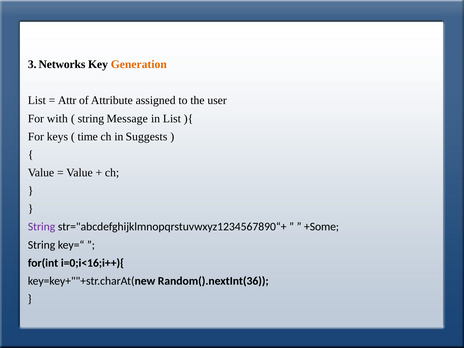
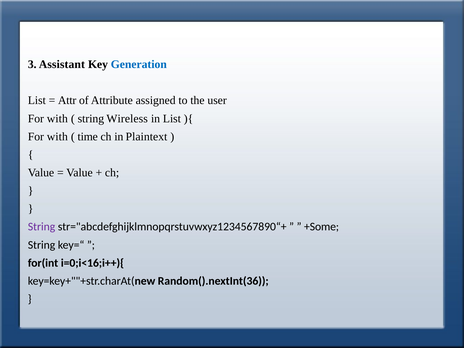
Networks: Networks -> Assistant (62, 64)
Generation colour: orange -> blue (139, 64)
Message: Message -> Wireless (127, 119)
keys: keys -> with (57, 137)
Suggests: Suggests -> Plaintext (147, 137)
